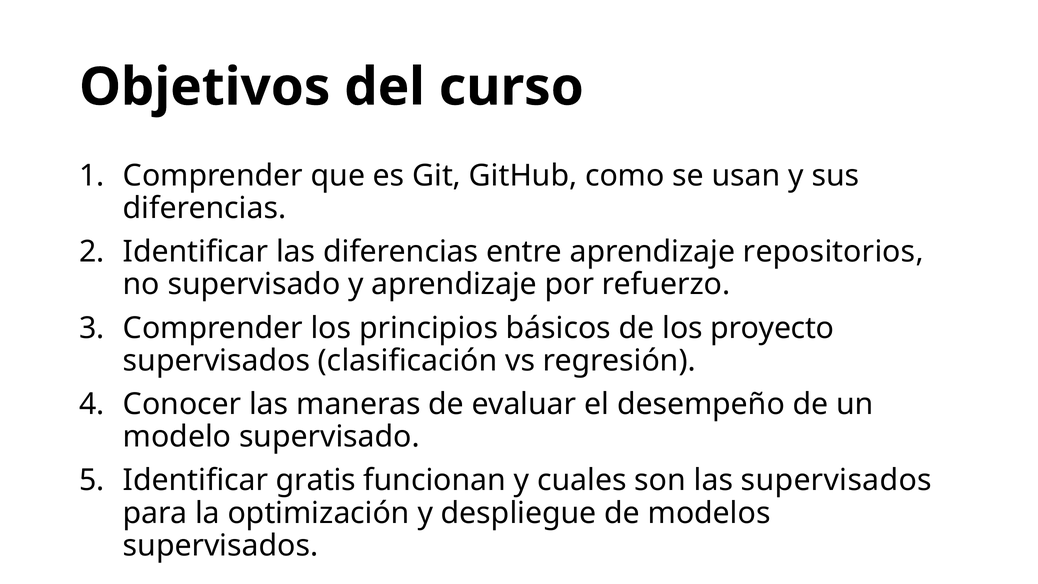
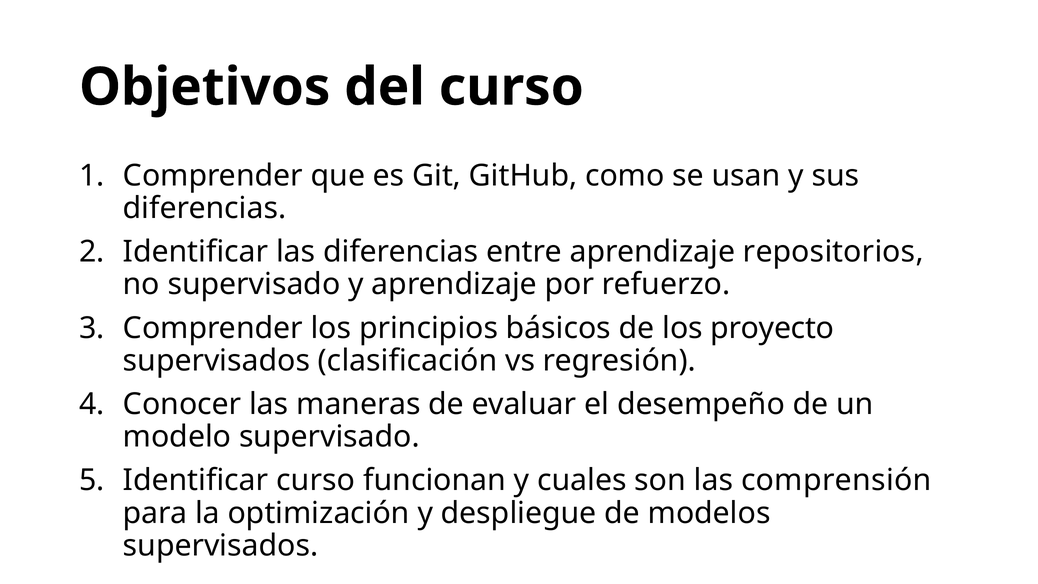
Identificar gratis: gratis -> curso (316, 480)
las supervisados: supervisados -> comprensión (836, 480)
